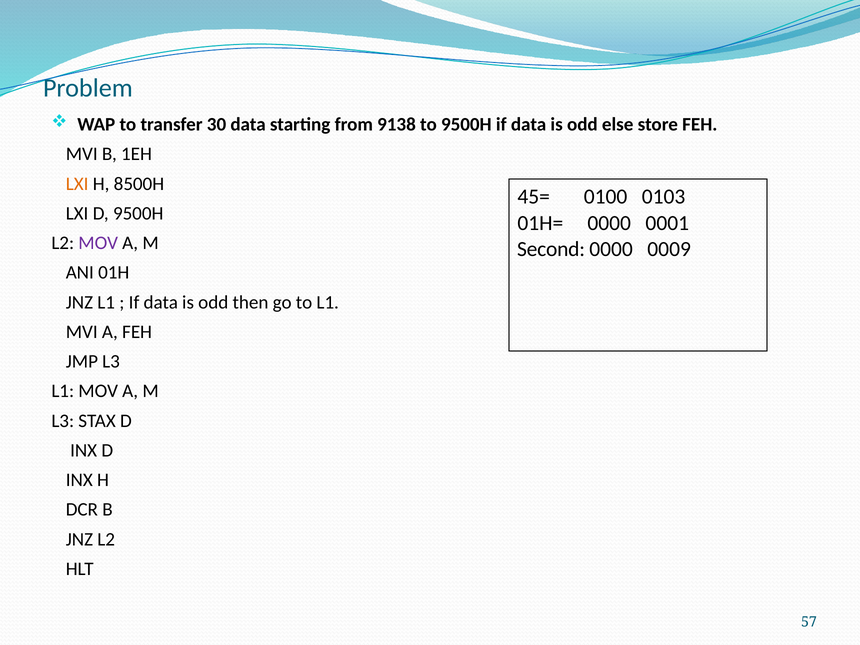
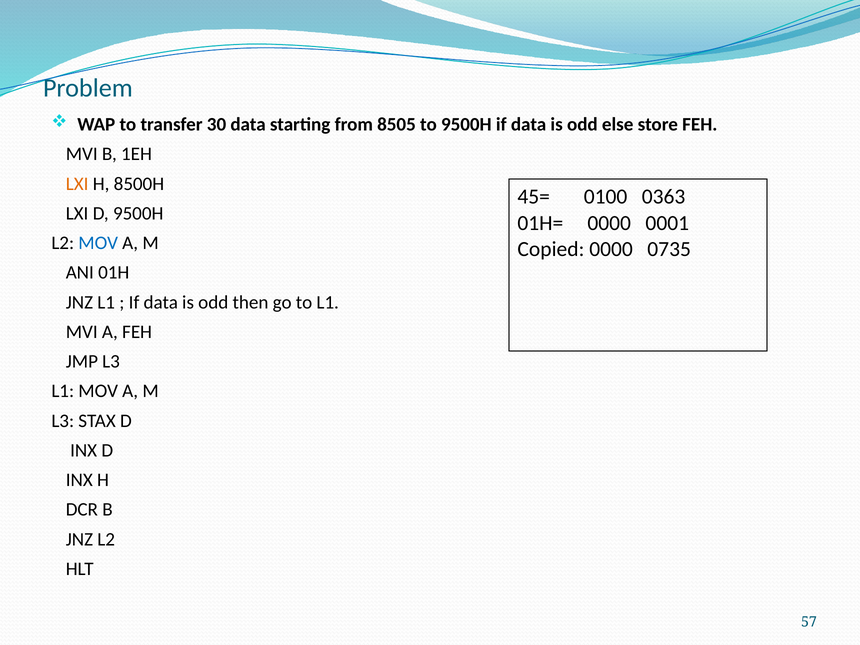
9138: 9138 -> 8505 (396, 125)
0103: 0103 -> 0363 (664, 197)
MOV colour: purple -> blue (98, 243)
Second: Second -> Copied (551, 249)
0009: 0009 -> 0735 (669, 249)
